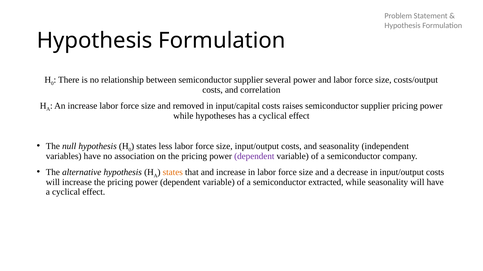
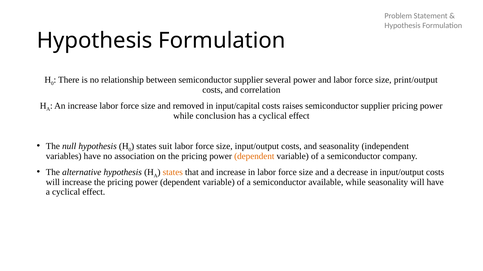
costs/output: costs/output -> print/output (416, 80)
hypotheses: hypotheses -> conclusion (216, 116)
less: less -> suit (165, 147)
dependent colour: purple -> orange (254, 157)
extracted: extracted -> available (326, 183)
